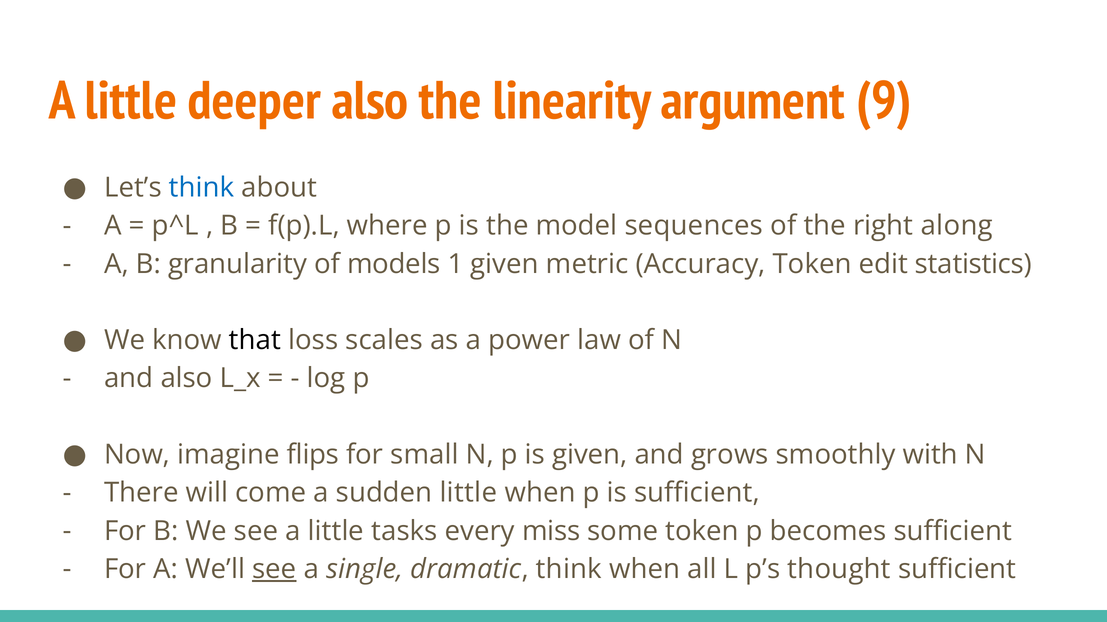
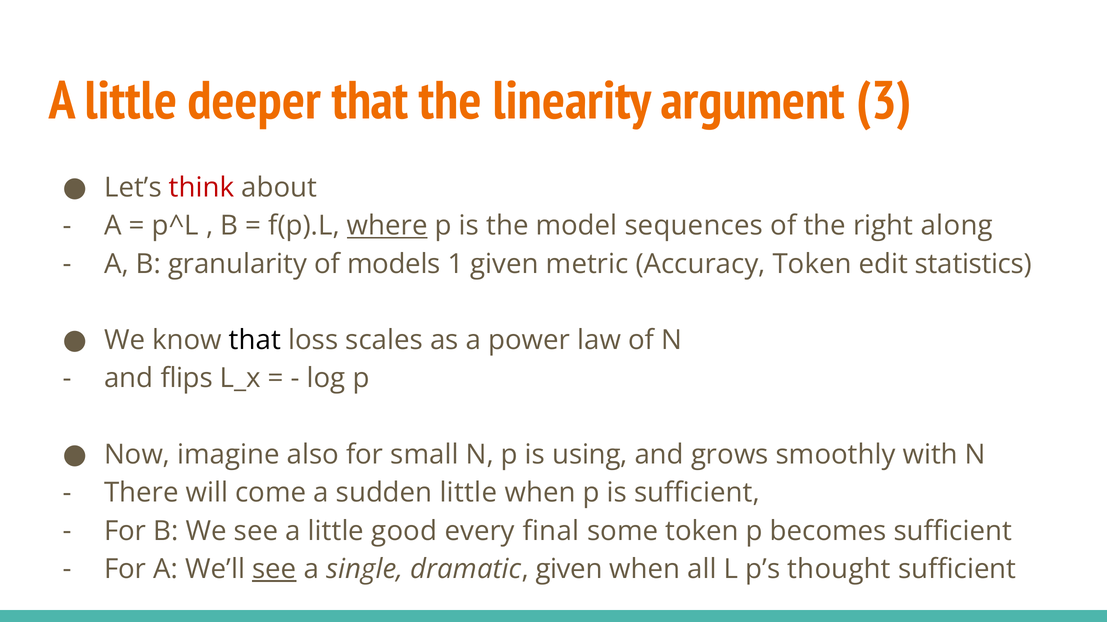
deeper also: also -> that (370, 101)
9: 9 -> 3 (884, 101)
think colour: blue -> red (202, 188)
where underline: none -> present (387, 226)
and also: also -> flips (187, 379)
flips: flips -> also (313, 455)
is given: given -> using (590, 455)
tasks: tasks -> good (404, 532)
miss: miss -> final (551, 532)
dramatic think: think -> given (569, 570)
